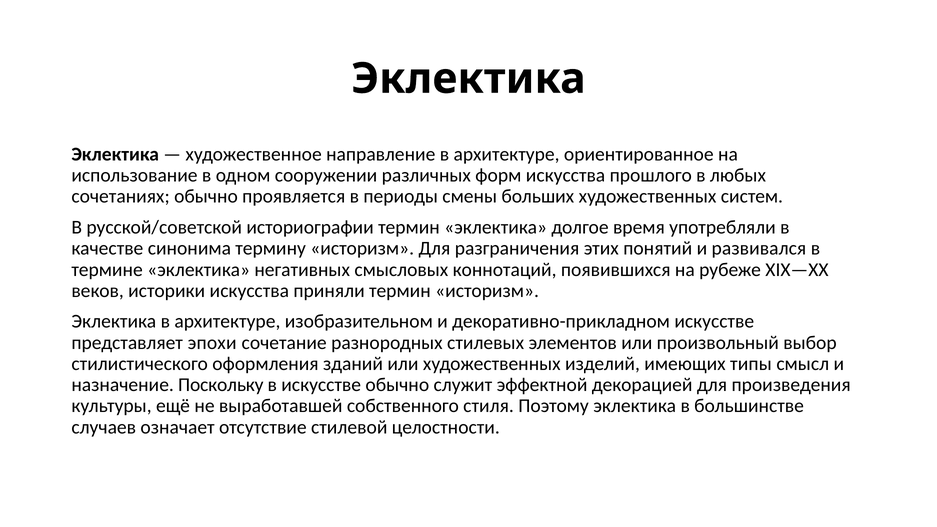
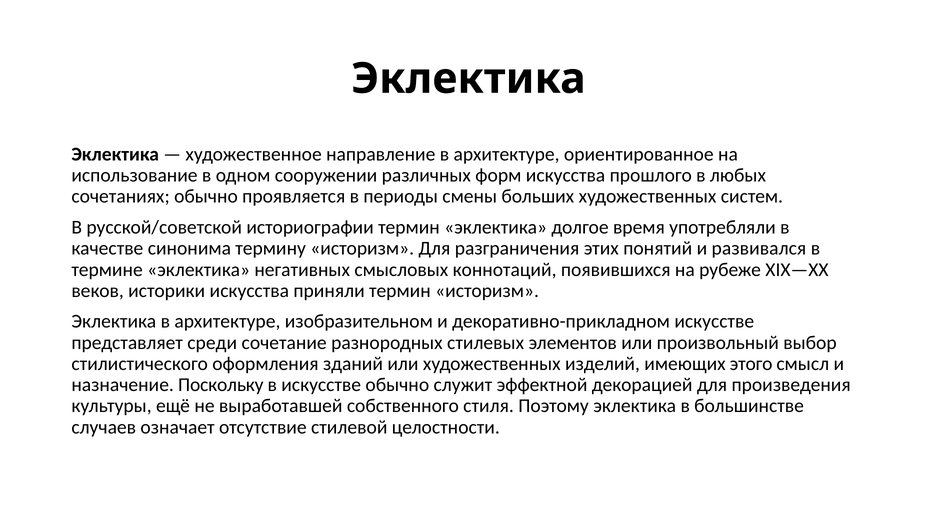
эпохи: эпохи -> среди (212, 343)
типы: типы -> этого (751, 364)
